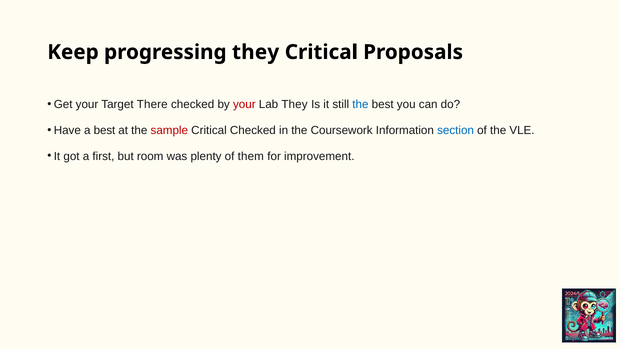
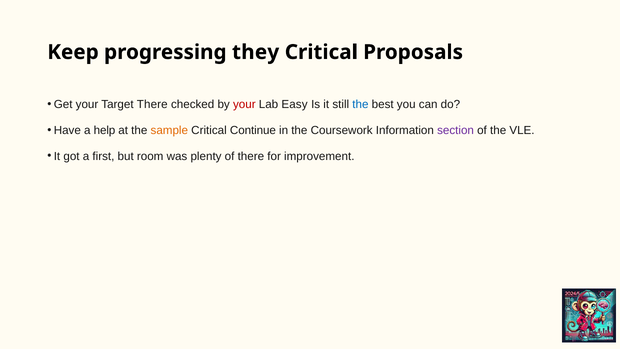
Lab They: They -> Easy (294, 105)
a best: best -> help (104, 130)
sample colour: red -> orange (169, 130)
Critical Checked: Checked -> Continue (253, 130)
section colour: blue -> purple (456, 130)
of them: them -> there (251, 156)
